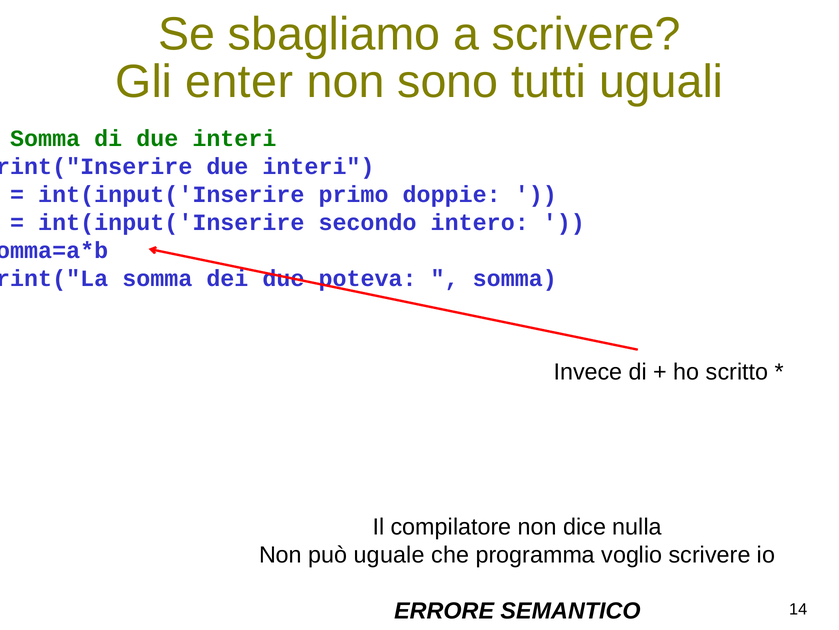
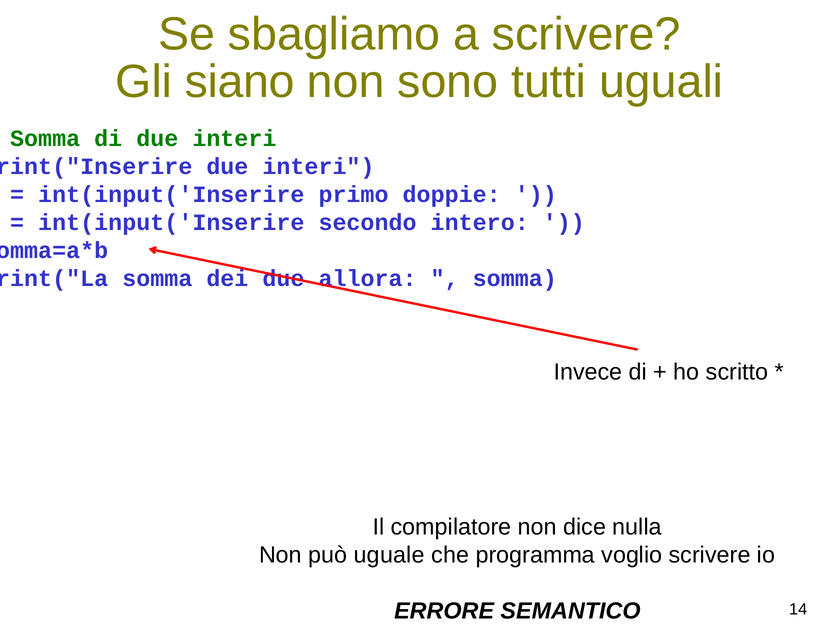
enter: enter -> siano (240, 82)
poteva: poteva -> allora (368, 278)
